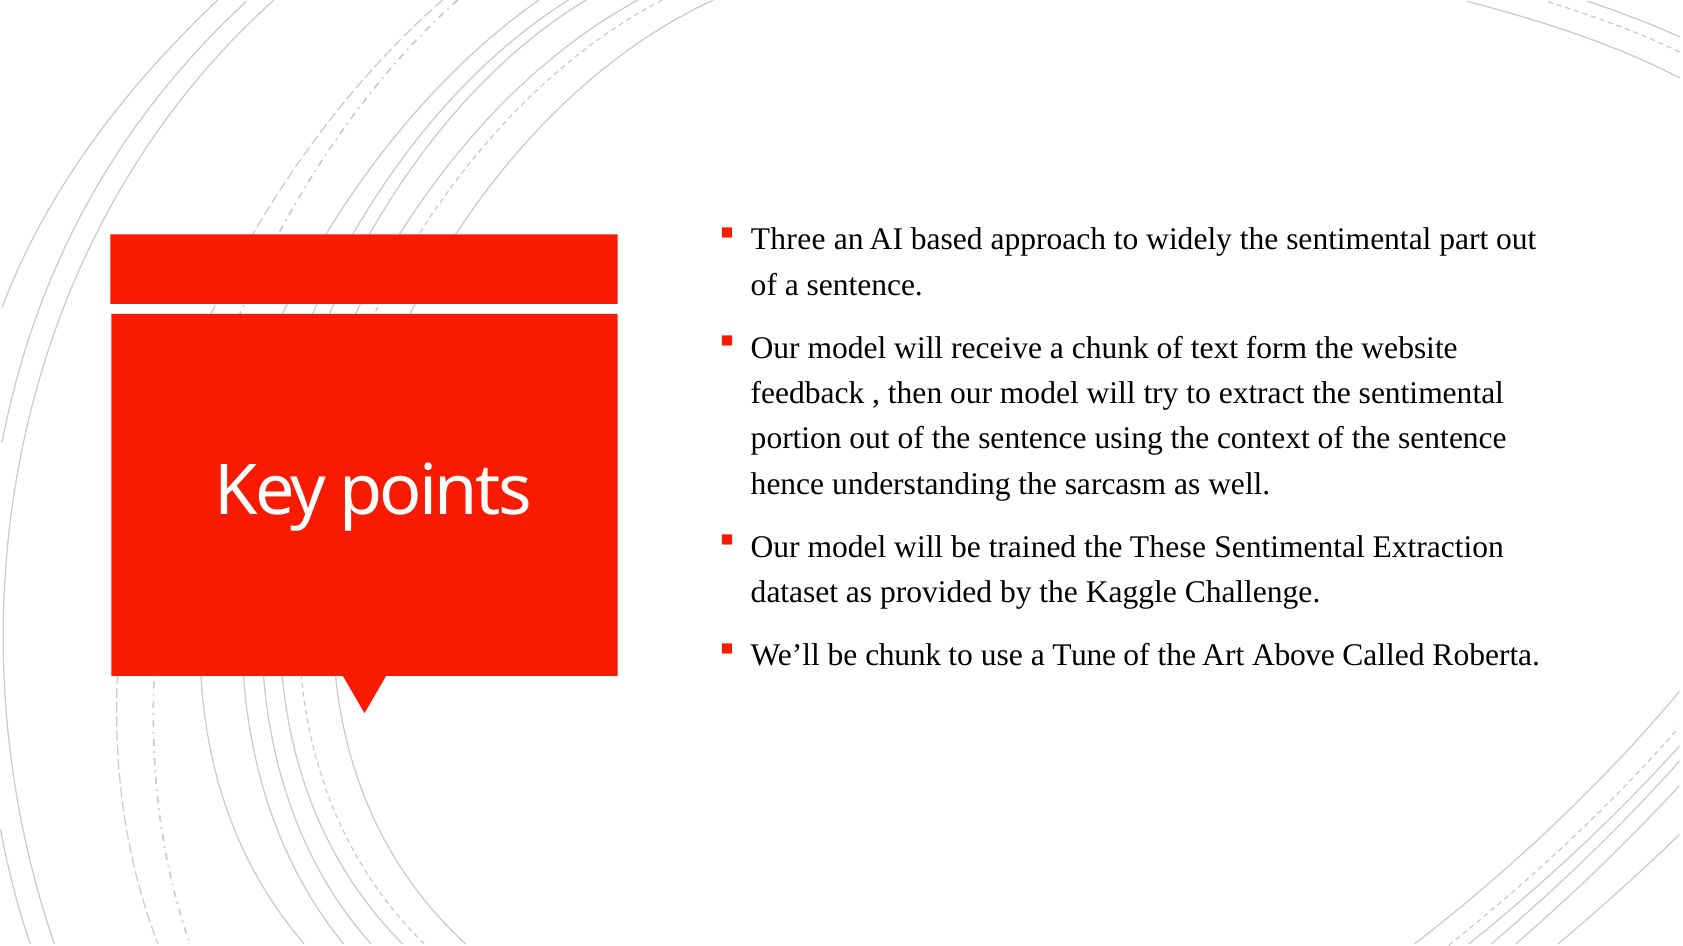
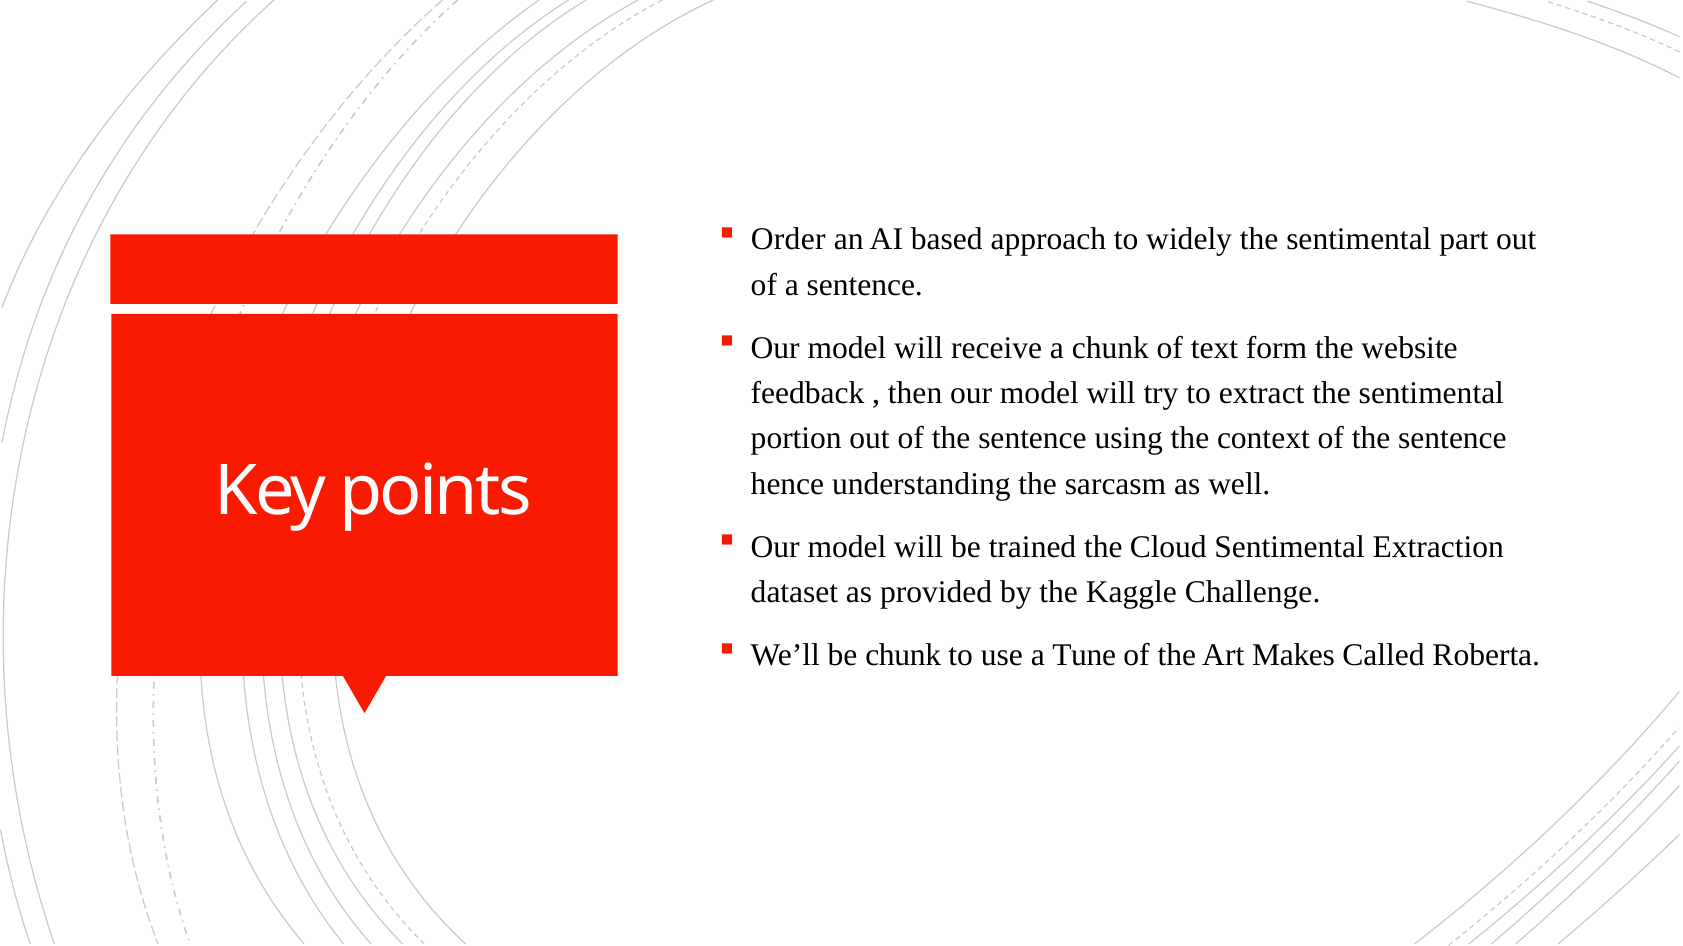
Three: Three -> Order (788, 240)
These: These -> Cloud (1168, 547)
Above: Above -> Makes (1294, 656)
